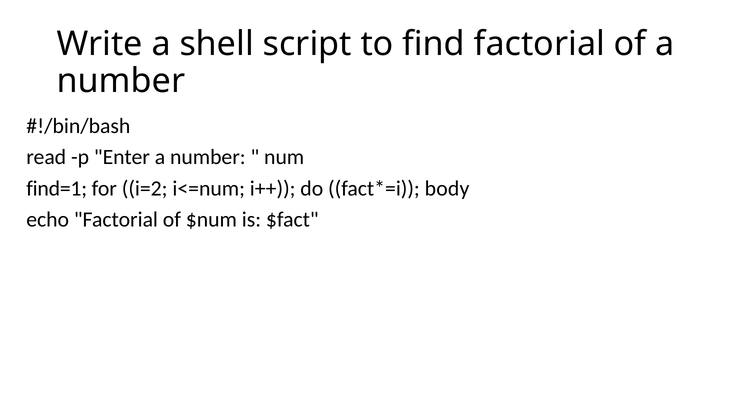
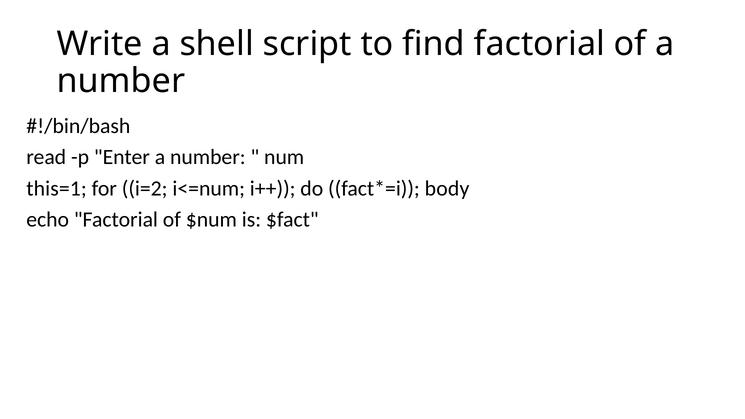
find=1: find=1 -> this=1 (57, 188)
